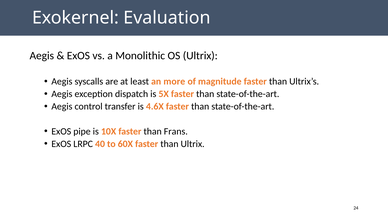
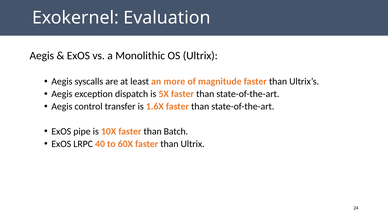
4.6X: 4.6X -> 1.6X (155, 107)
Frans: Frans -> Batch (176, 132)
